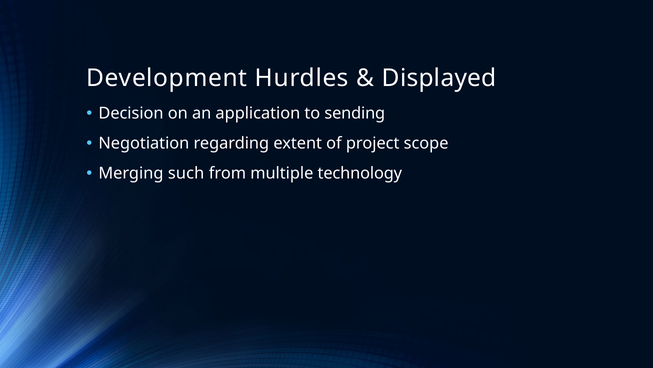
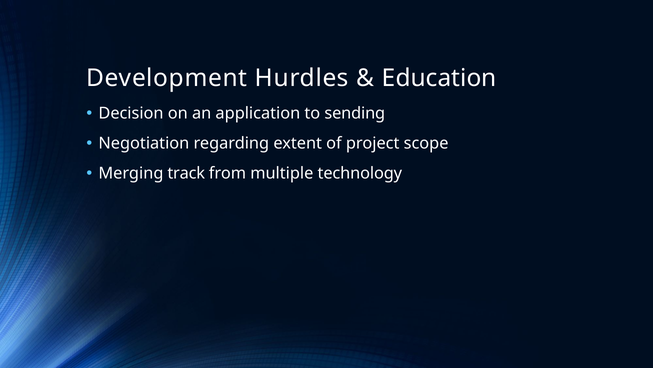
Displayed: Displayed -> Education (439, 78)
such: such -> track (186, 173)
